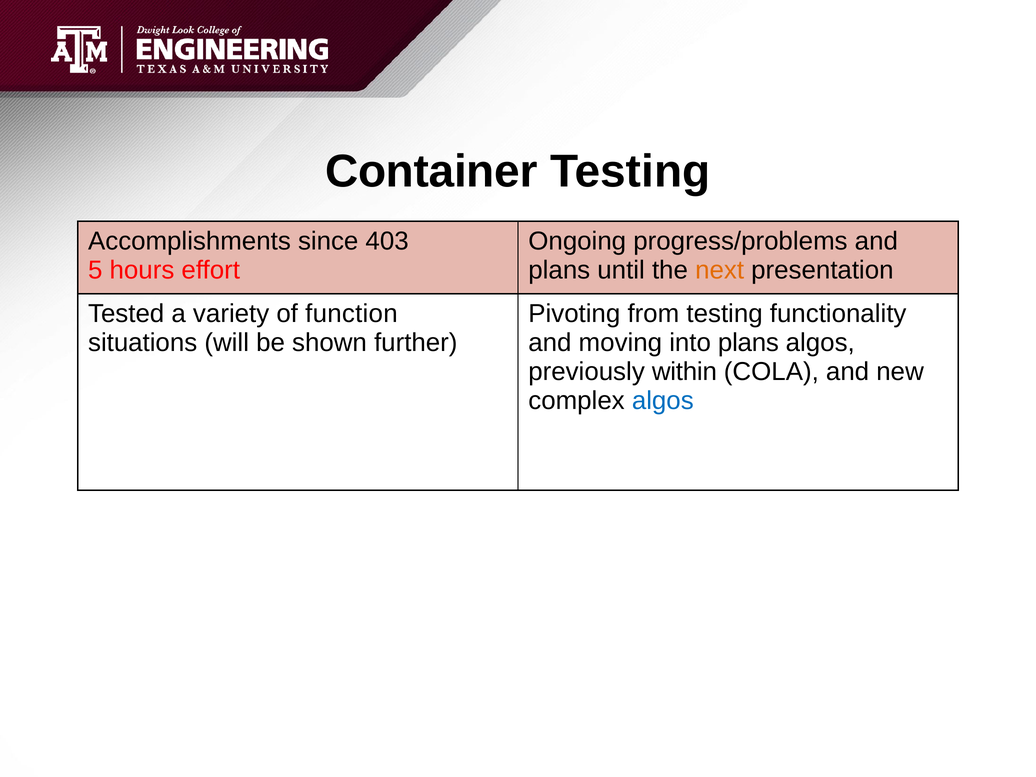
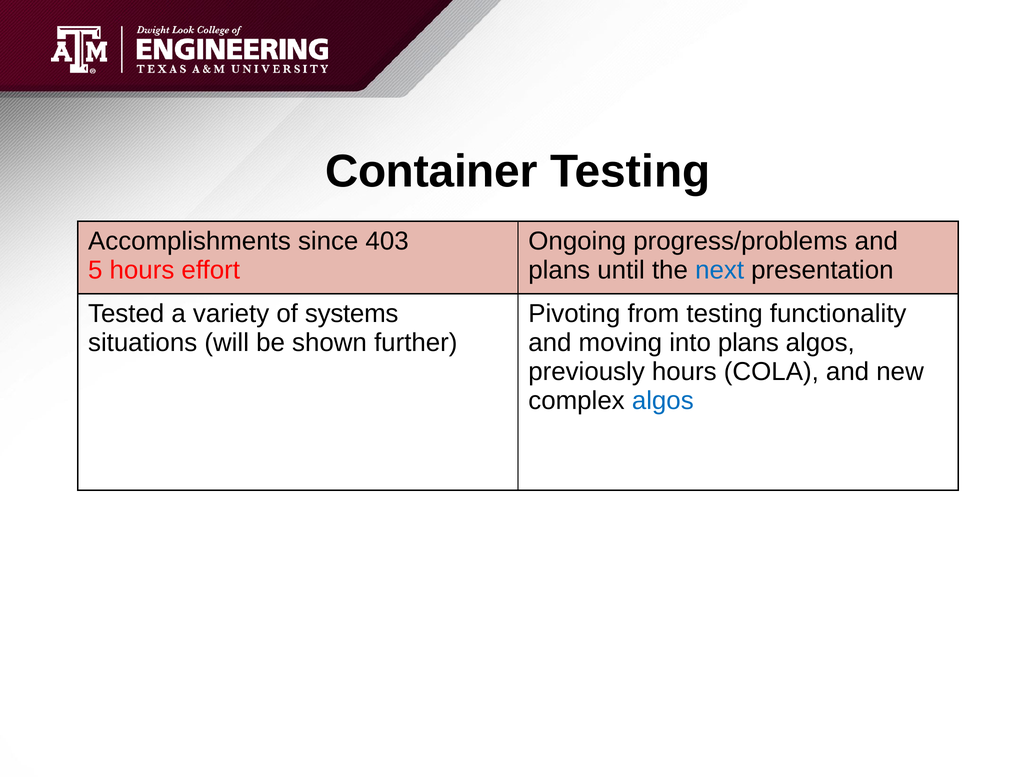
next colour: orange -> blue (720, 270)
function: function -> systems (352, 314)
previously within: within -> hours (684, 372)
